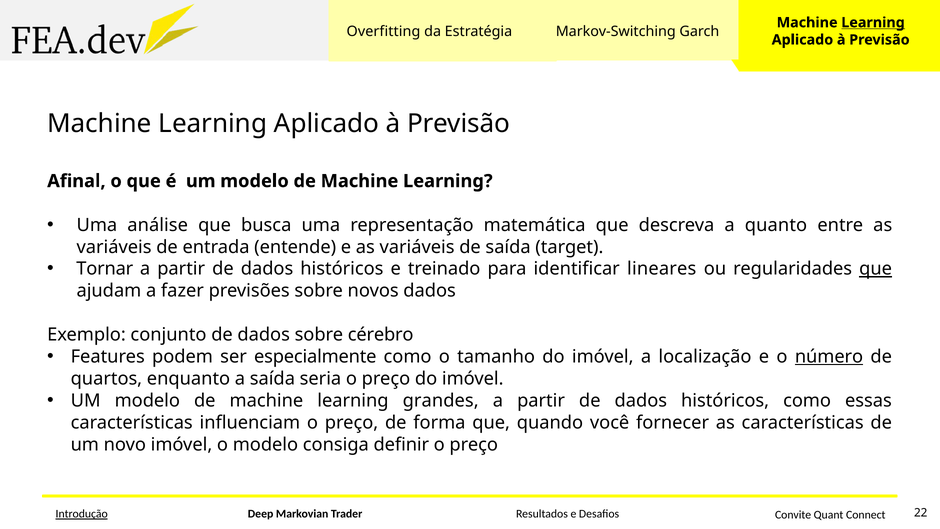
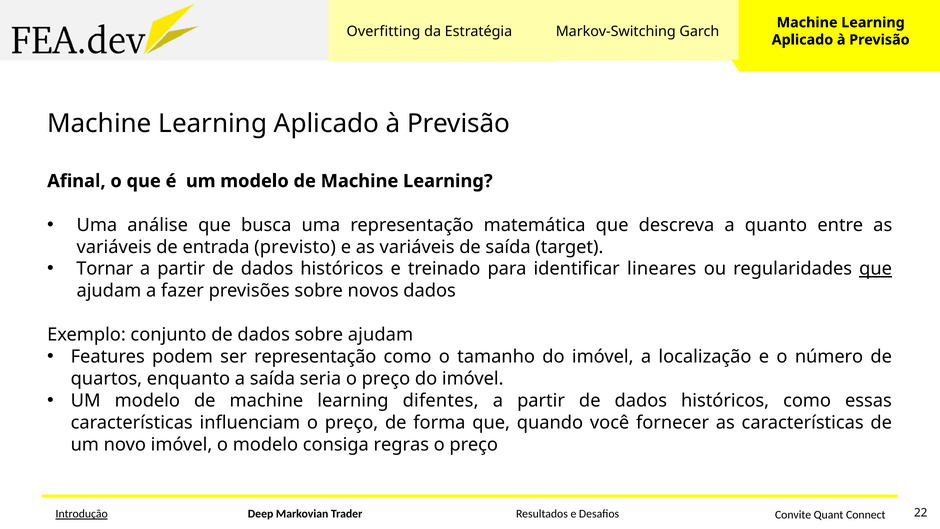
Learning underline: present -> none (873, 23)
entende: entende -> previsto (295, 247)
sobre cérebro: cérebro -> ajudam (381, 335)
ser especialmente: especialmente -> representação (315, 357)
número underline: present -> none (829, 357)
grandes: grandes -> difentes (441, 400)
definir: definir -> regras (401, 444)
